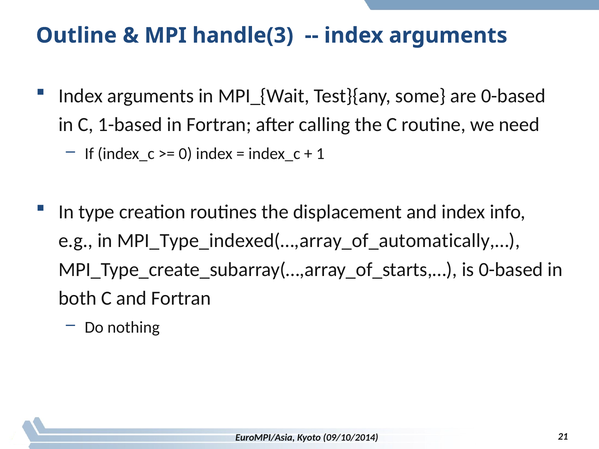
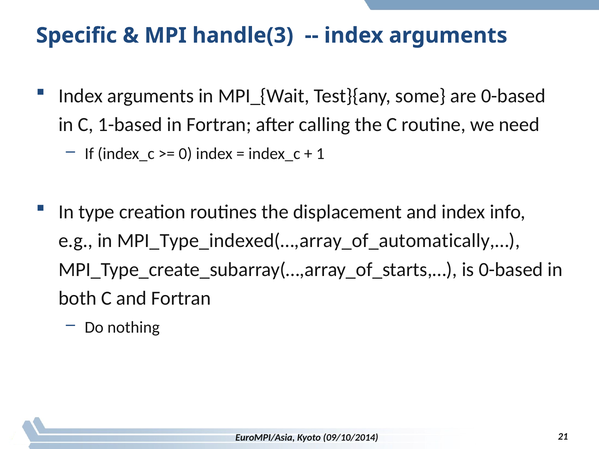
Outline: Outline -> Specific (77, 35)
